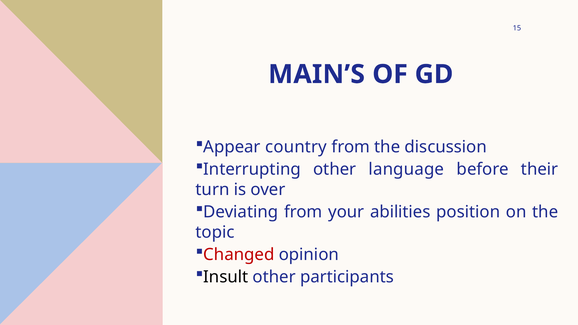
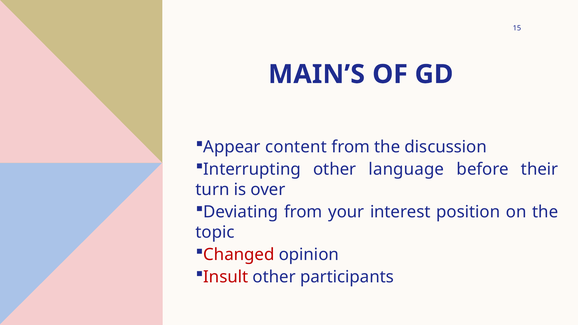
country: country -> content (296, 147)
abilities: abilities -> interest (400, 212)
Insult colour: black -> red (226, 277)
